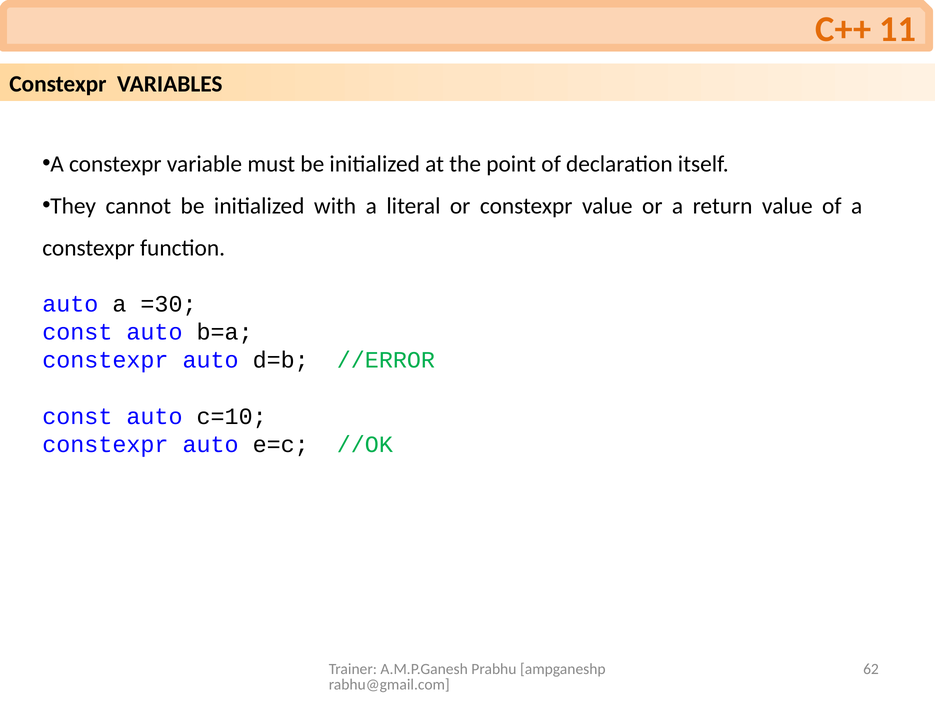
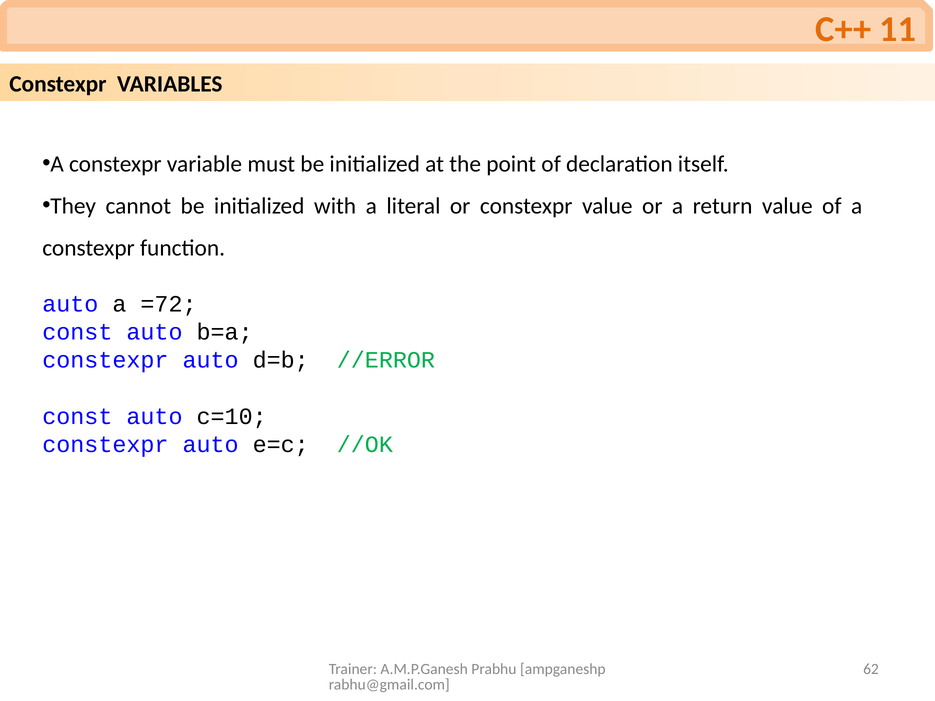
=30: =30 -> =72 (169, 304)
